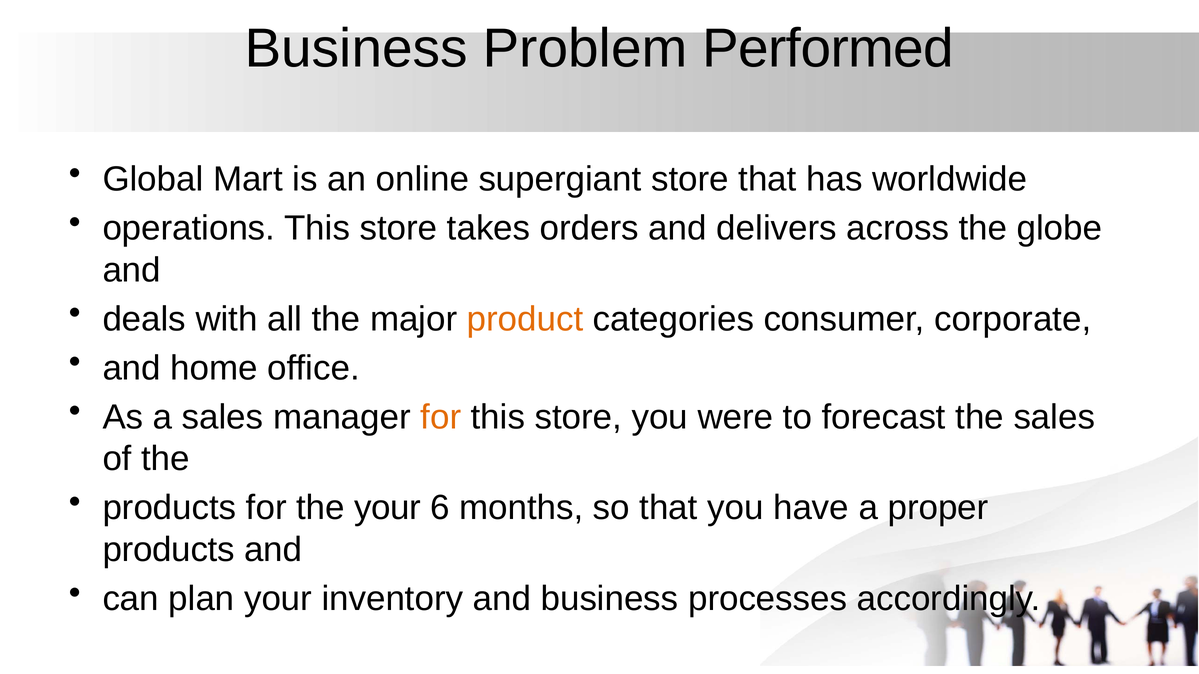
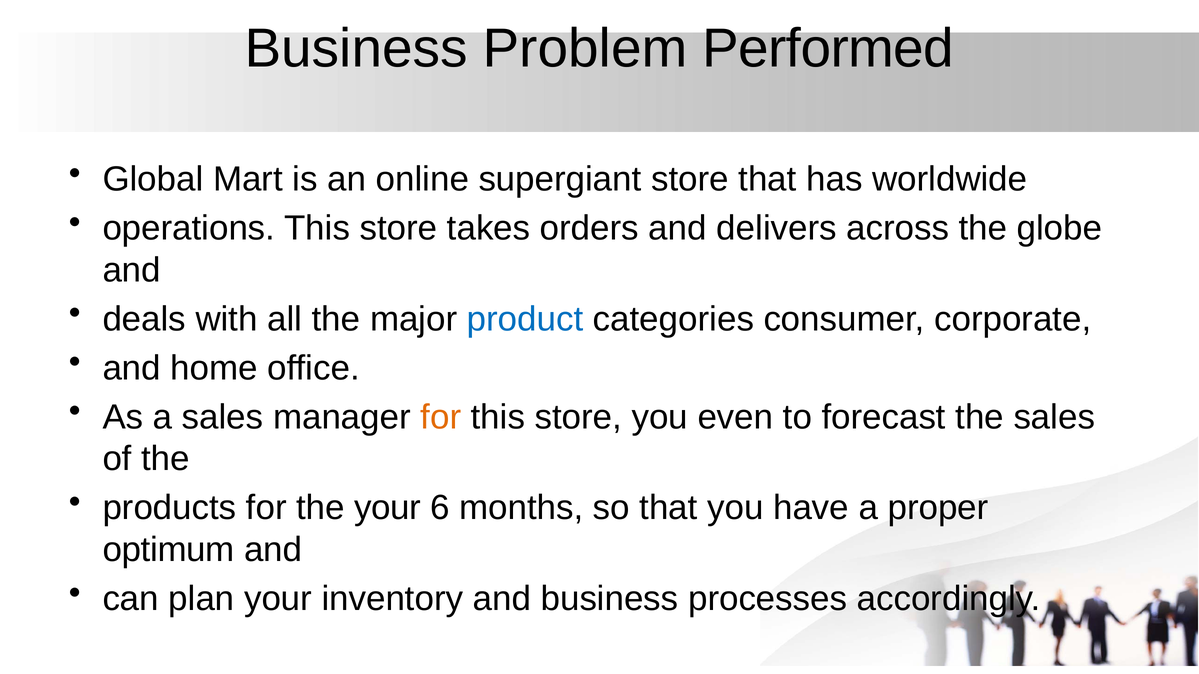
product colour: orange -> blue (525, 319)
were: were -> even (735, 417)
products: products -> optimum (169, 550)
